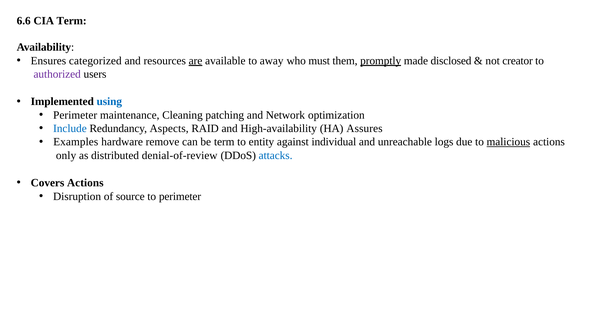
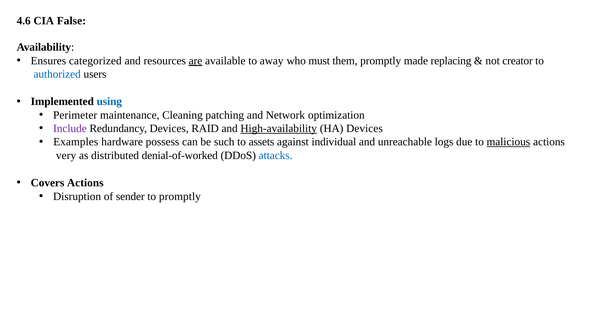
6.6: 6.6 -> 4.6 (24, 21)
CIA Term: Term -> False (71, 21)
promptly underline: present -> none (381, 61)
disclosed: disclosed -> replacing (451, 61)
authorized colour: purple -> blue (57, 74)
Include colour: blue -> purple (70, 129)
Redundancy Aspects: Aspects -> Devices (169, 129)
High-availability underline: none -> present (279, 129)
HA Assures: Assures -> Devices (364, 129)
remove: remove -> possess (163, 142)
be term: term -> such (224, 142)
entity: entity -> assets (261, 142)
only: only -> very (66, 156)
denial-of-review: denial-of-review -> denial-of-worked (180, 156)
source: source -> sender (130, 197)
to perimeter: perimeter -> promptly (180, 197)
